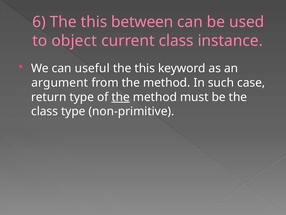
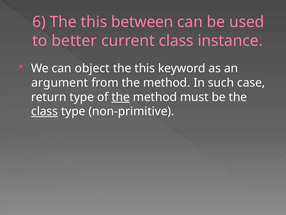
object: object -> better (74, 41)
useful: useful -> object (92, 68)
class underline: none -> present (45, 111)
